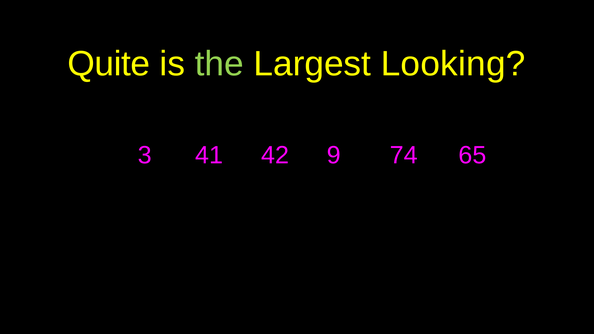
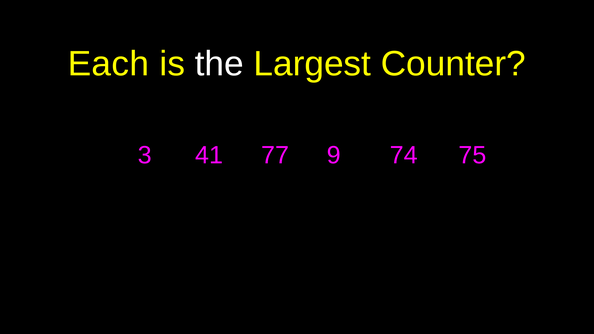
Quite: Quite -> Each (108, 64)
the colour: light green -> white (219, 64)
Looking: Looking -> Counter (453, 64)
42: 42 -> 77 (275, 155)
65: 65 -> 75 (472, 155)
